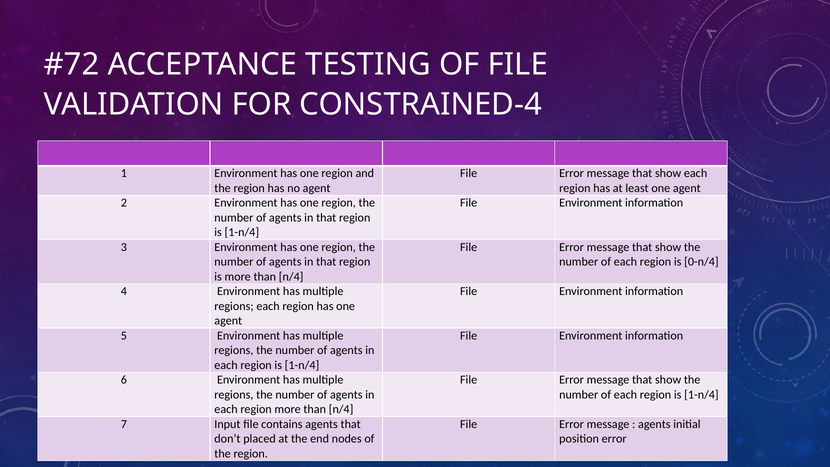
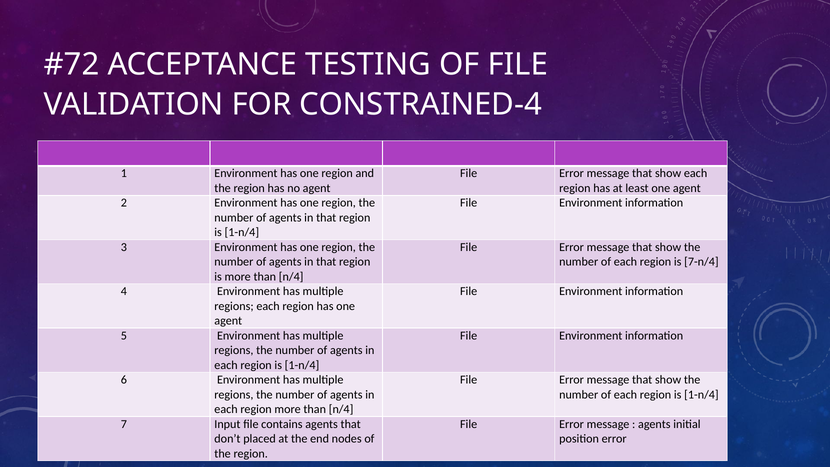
0-n/4: 0-n/4 -> 7-n/4 (701, 262)
